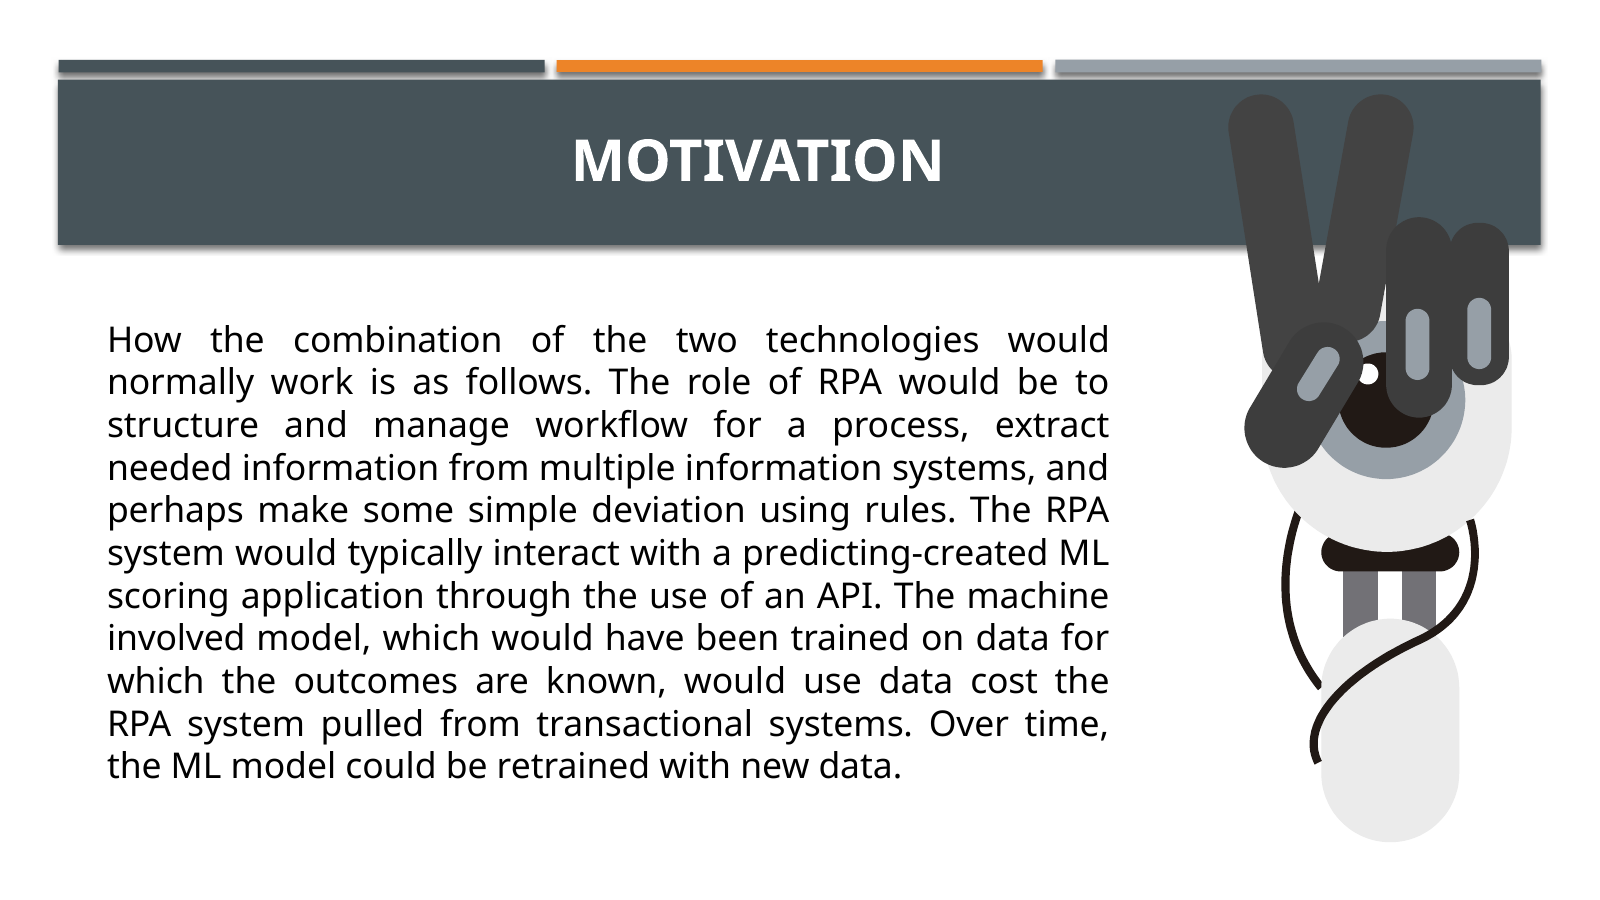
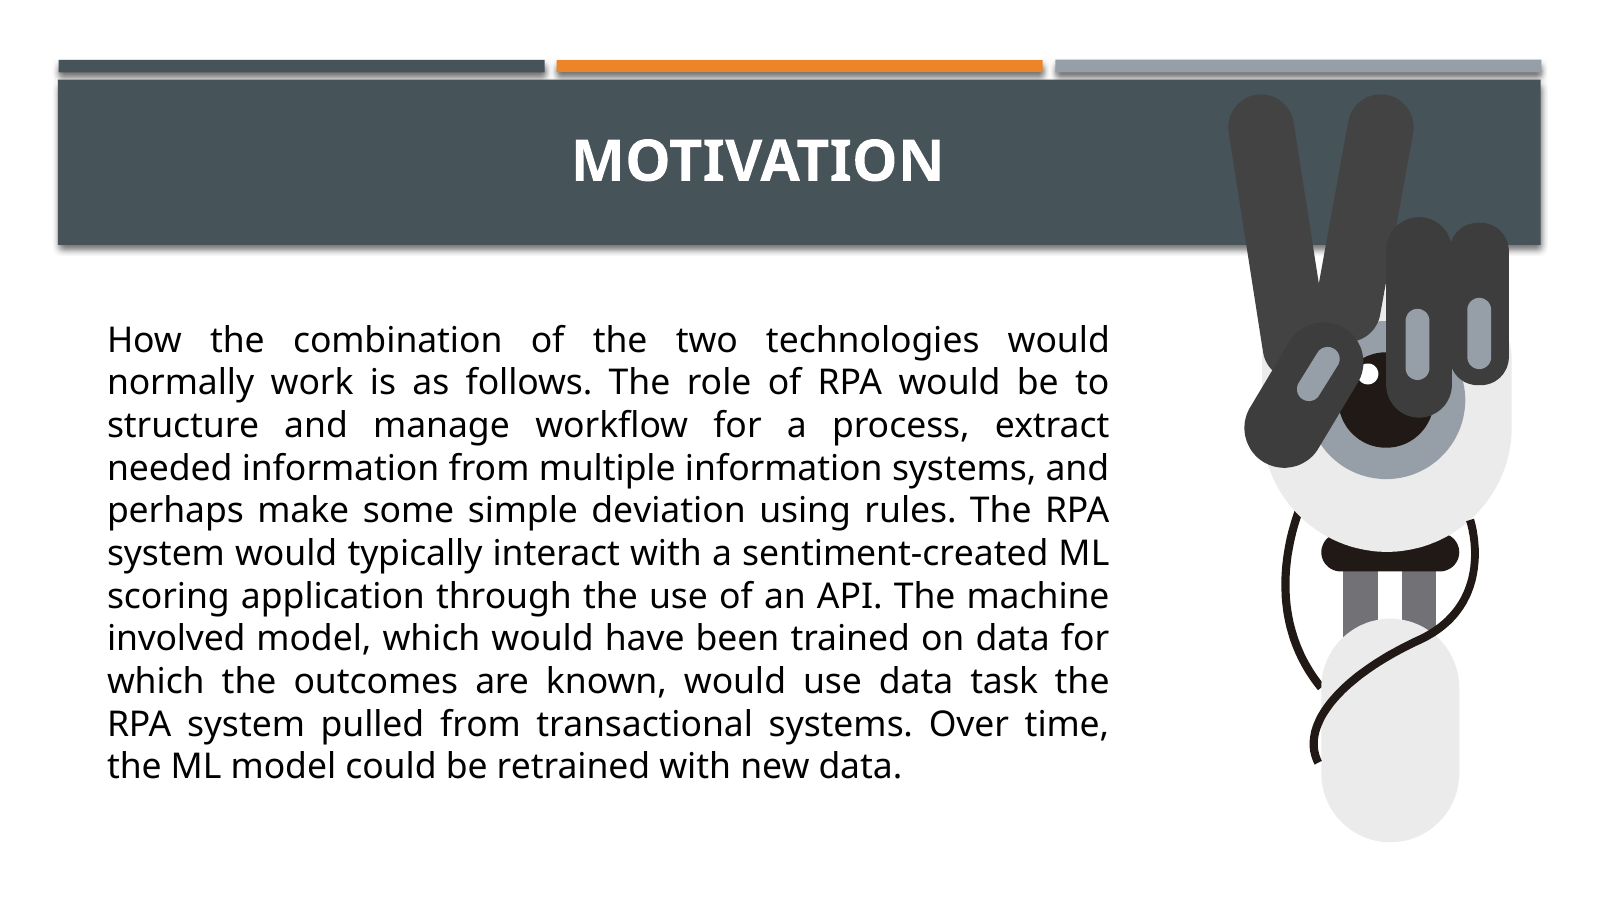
predicting-created: predicting-created -> sentiment-created (895, 554)
cost: cost -> task (1004, 682)
